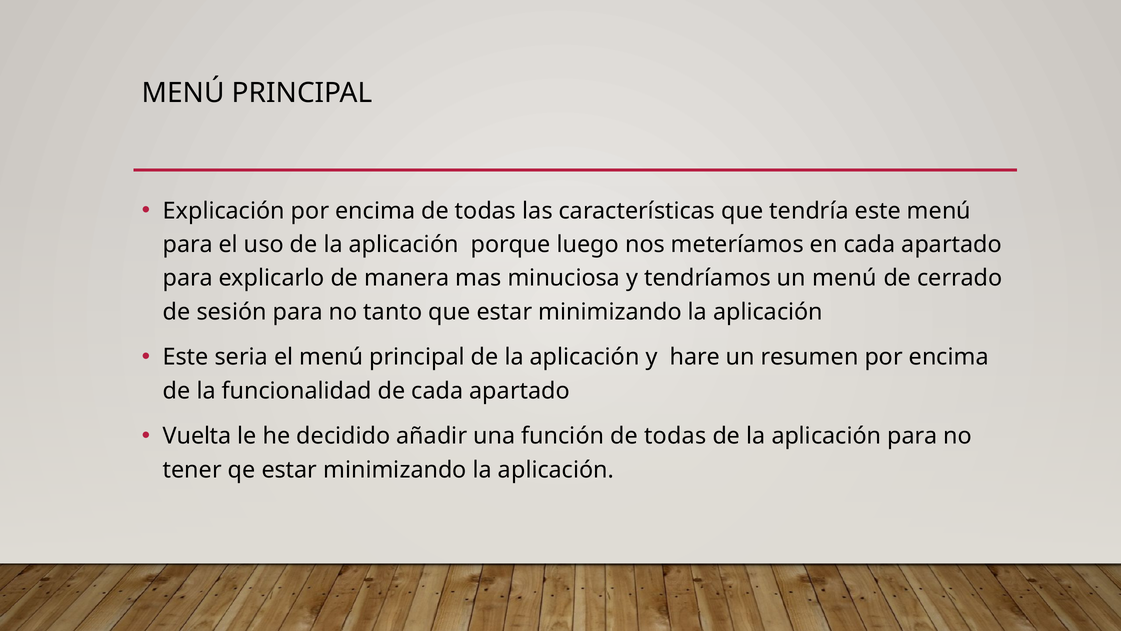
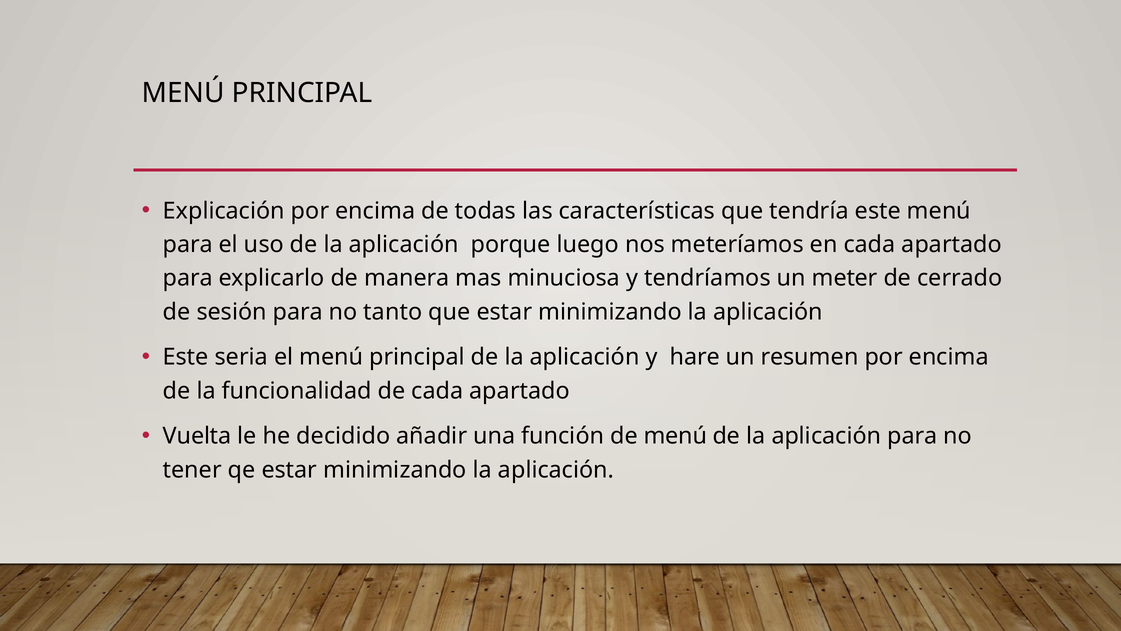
un menú: menú -> meter (845, 278)
función de todas: todas -> menú (675, 436)
